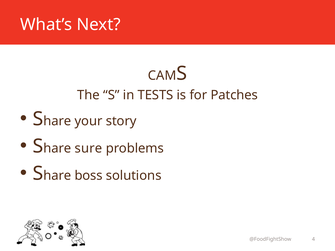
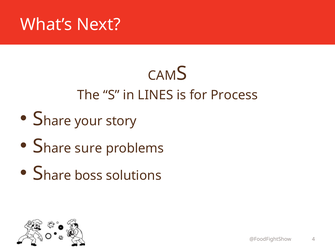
TESTS: TESTS -> LINES (155, 95)
Patches: Patches -> Process (234, 95)
